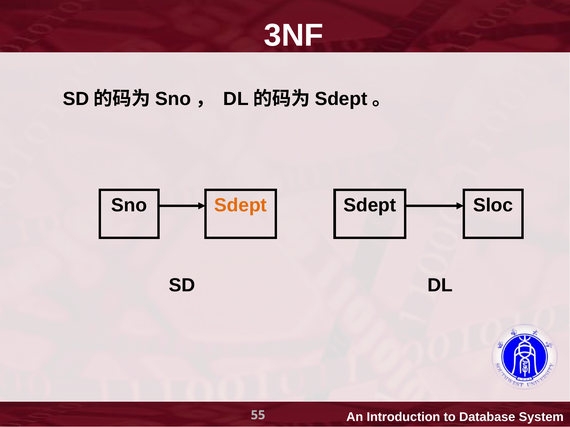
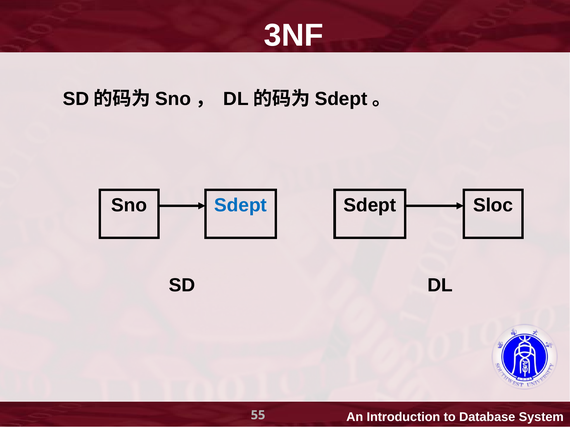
Sdept colour: orange -> blue (241, 206)
